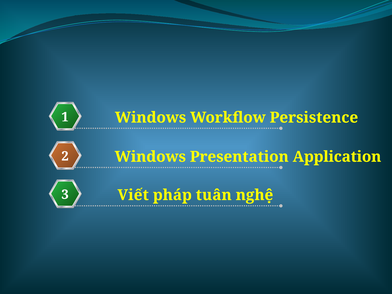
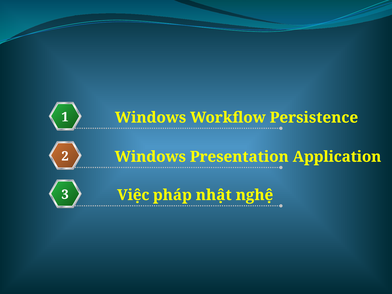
Viết: Viết -> Việc (133, 195)
tuân: tuân -> nhật (214, 195)
